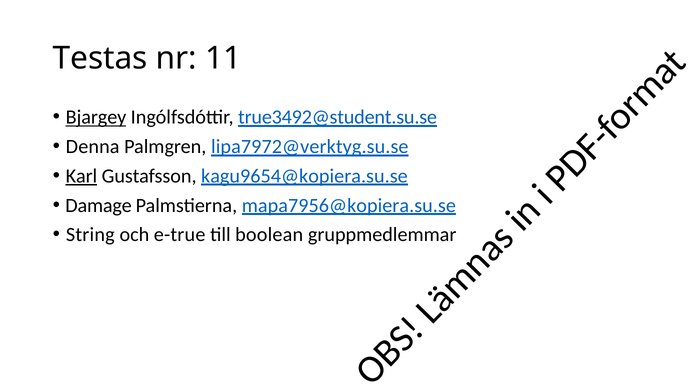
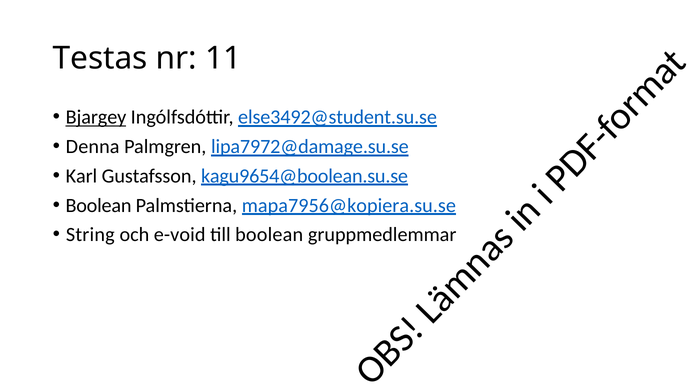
true3492@student.su.se: true3492@student.su.se -> else3492@student.su.se (338, 117)
lipa7972@verktyg.su.se: lipa7972@verktyg.su.se -> lipa7972@damage.su.se (310, 147)
Karl underline: present -> none (81, 176)
kagu9654@kopiera.su.se: kagu9654@kopiera.su.se -> kagu9654@boolean.su.se (305, 176)
Damage: Damage -> Boolean (99, 206)
e-true: e-true -> e-void (180, 235)
